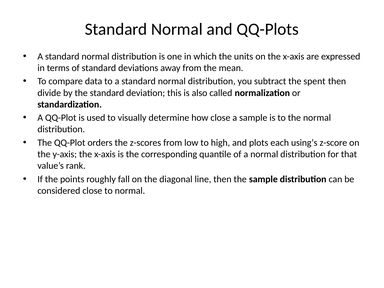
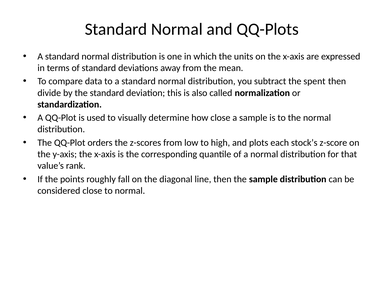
using’s: using’s -> stock’s (304, 143)
